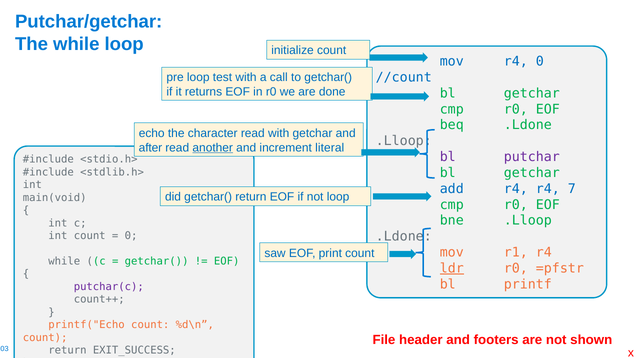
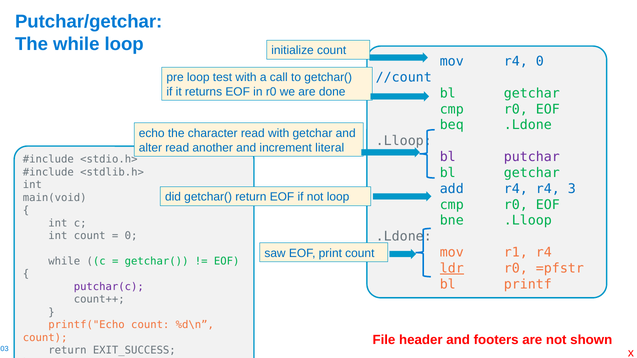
after: after -> alter (150, 148)
another underline: present -> none (213, 148)
7: 7 -> 3 (572, 189)
